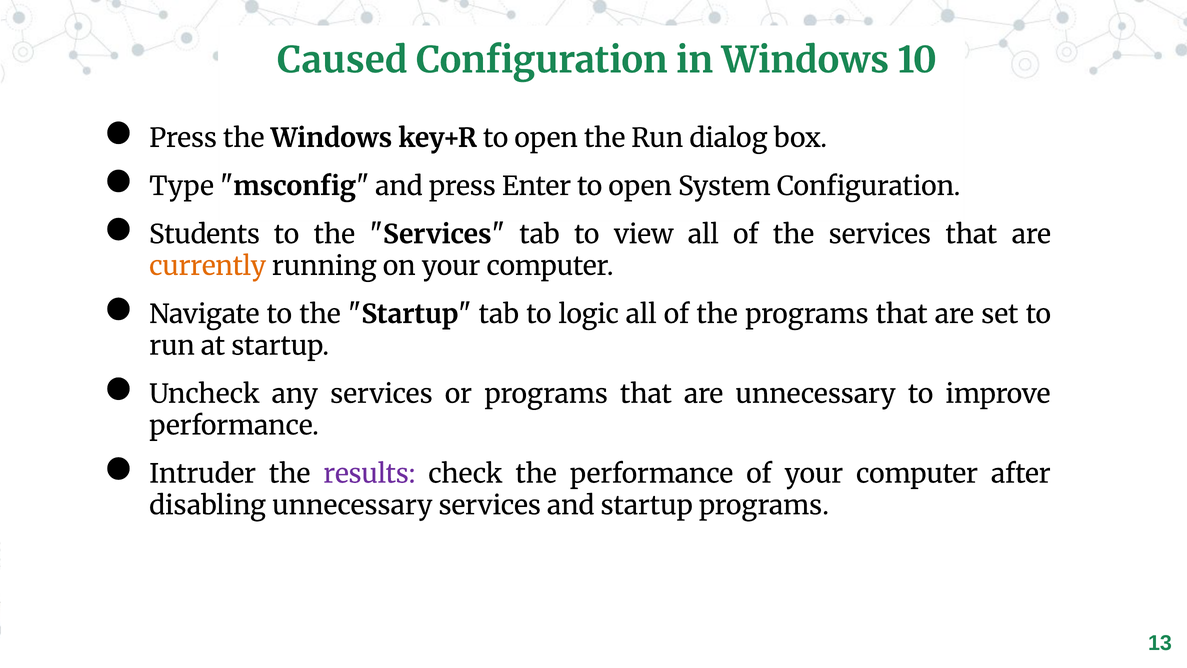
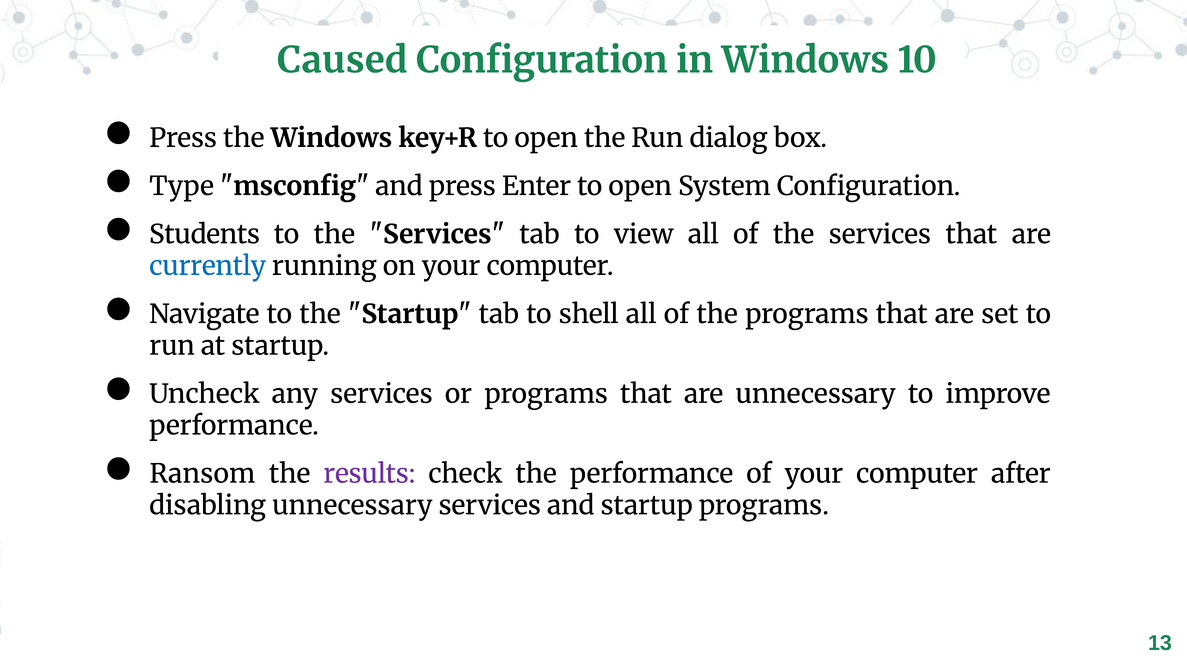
currently colour: orange -> blue (208, 266)
logic: logic -> shell (589, 314)
Intruder: Intruder -> Ransom (202, 474)
